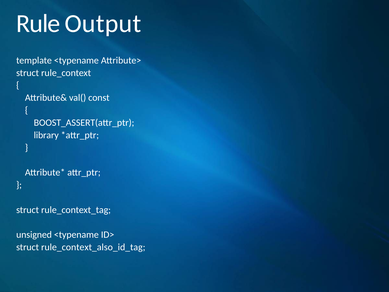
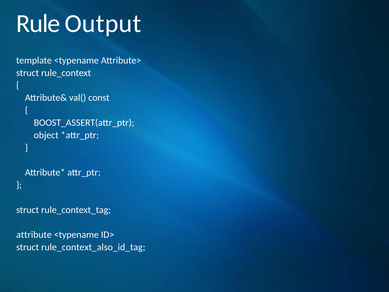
library: library -> object (46, 135)
unsigned: unsigned -> attribute (34, 235)
